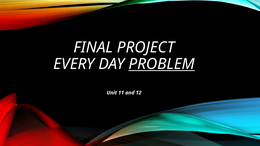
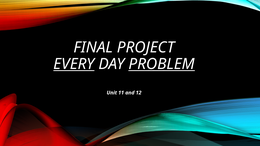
EVERY underline: none -> present (74, 64)
